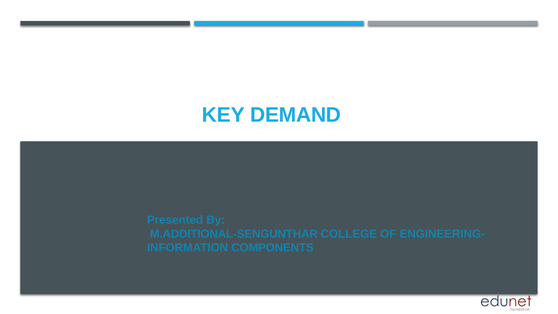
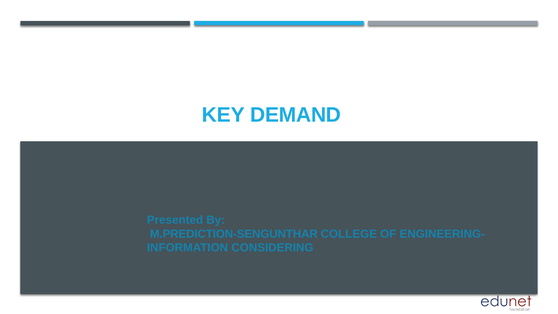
M.ADDITIONAL-SENGUNTHAR: M.ADDITIONAL-SENGUNTHAR -> M.PREDICTION-SENGUNTHAR (234, 234)
COMPONENTS: COMPONENTS -> CONSIDERING (272, 248)
